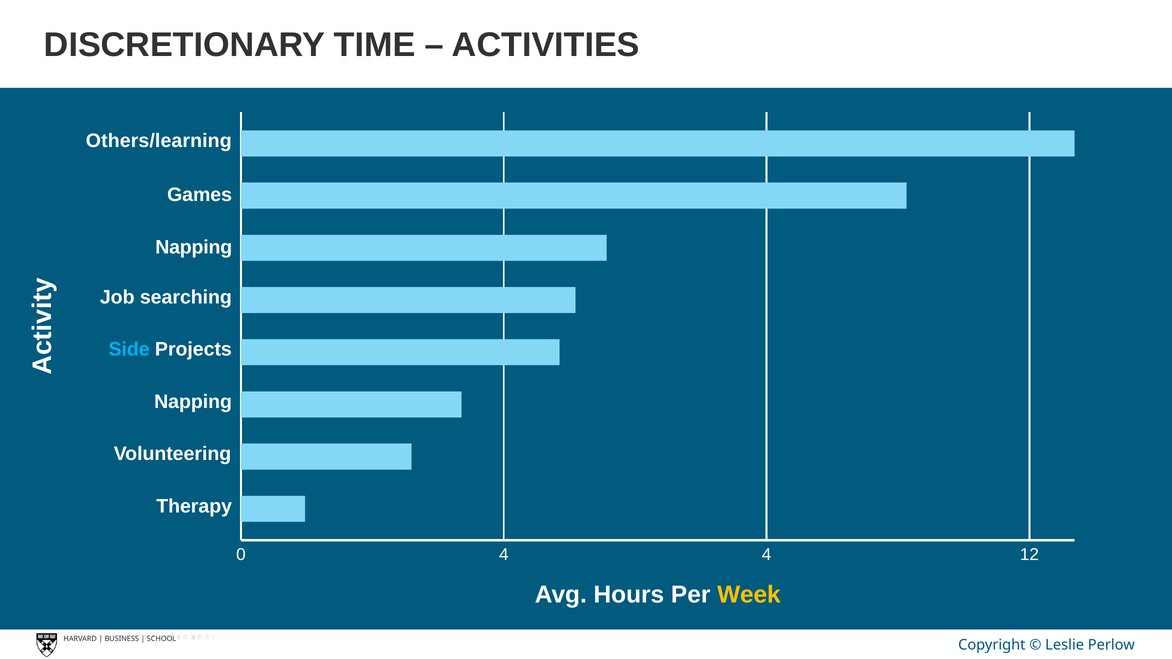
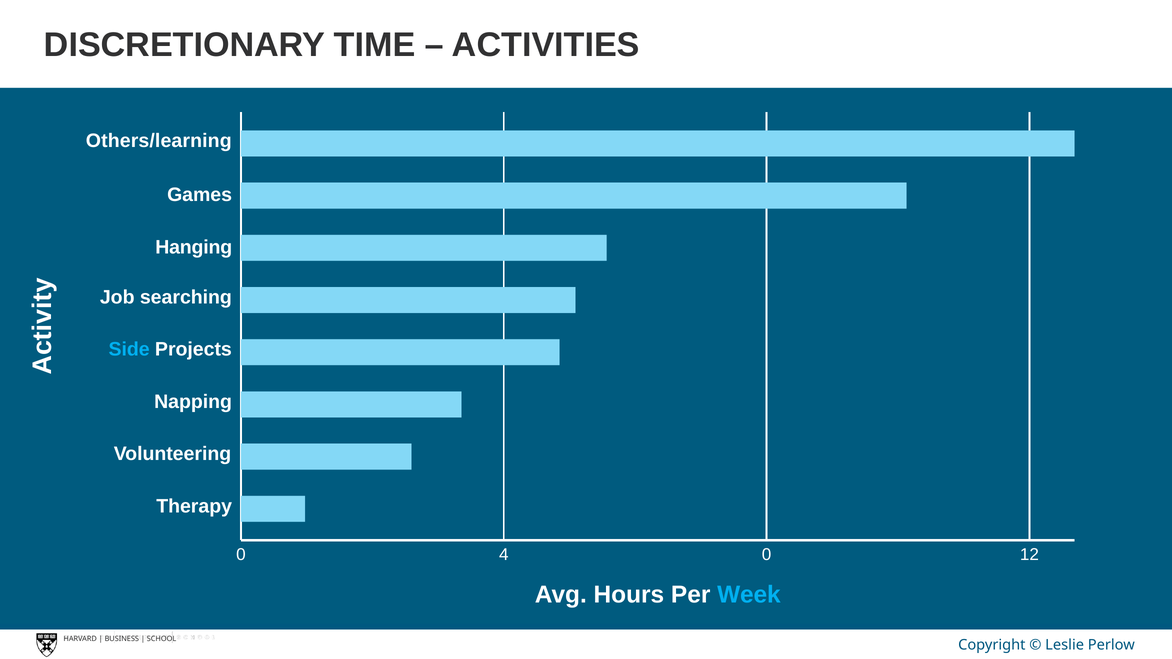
Napping: Napping -> Hanging (194, 247)
4 4: 4 -> 0 (767, 555)
Week colour: yellow -> light blue (749, 595)
